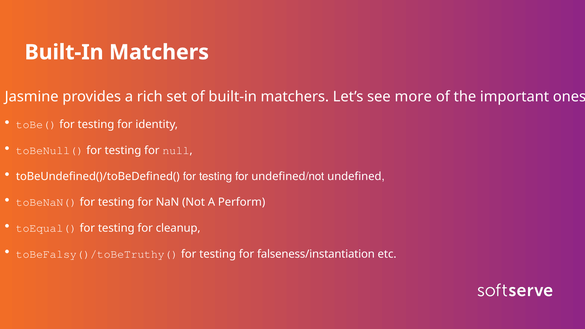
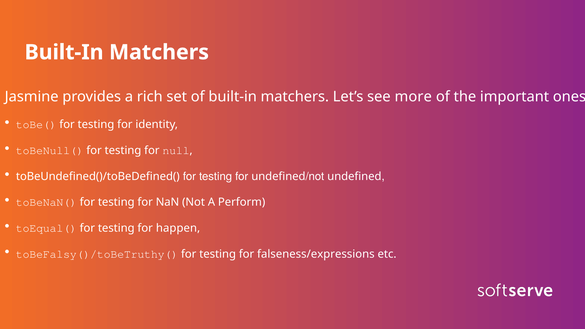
cleanup: cleanup -> happen (178, 228)
falseness/instantiation: falseness/instantiation -> falseness/expressions (316, 254)
